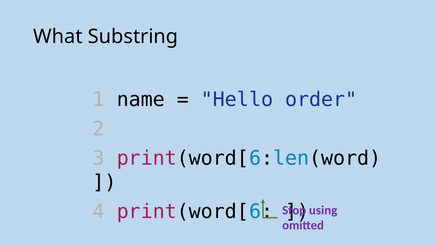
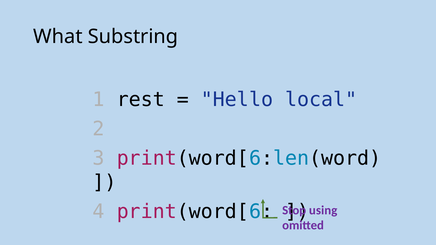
name: name -> rest (141, 100)
order: order -> local (321, 100)
